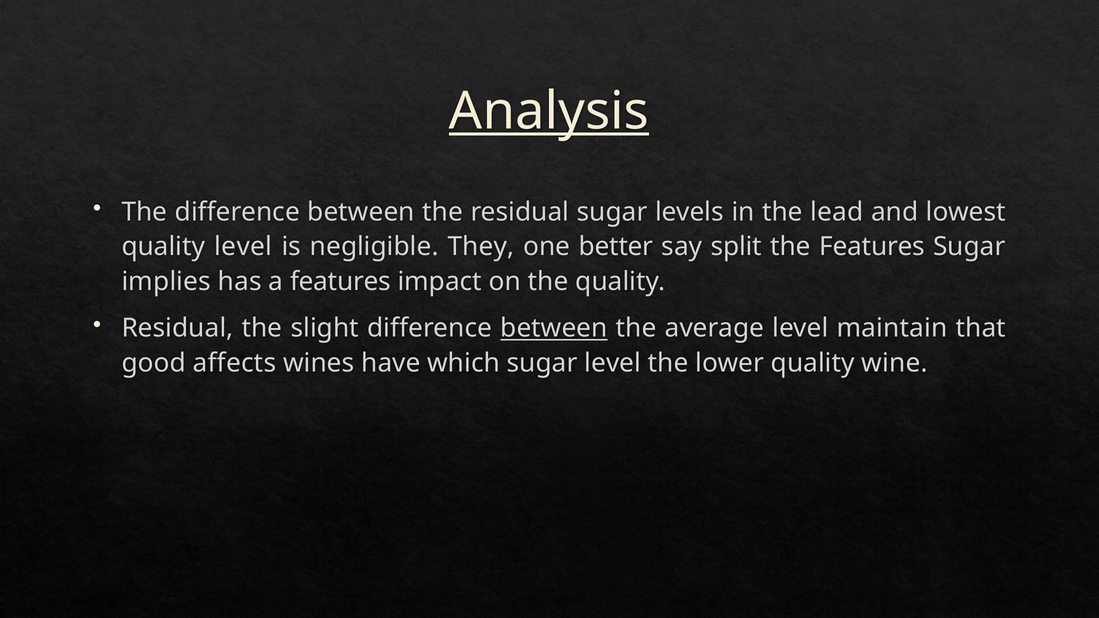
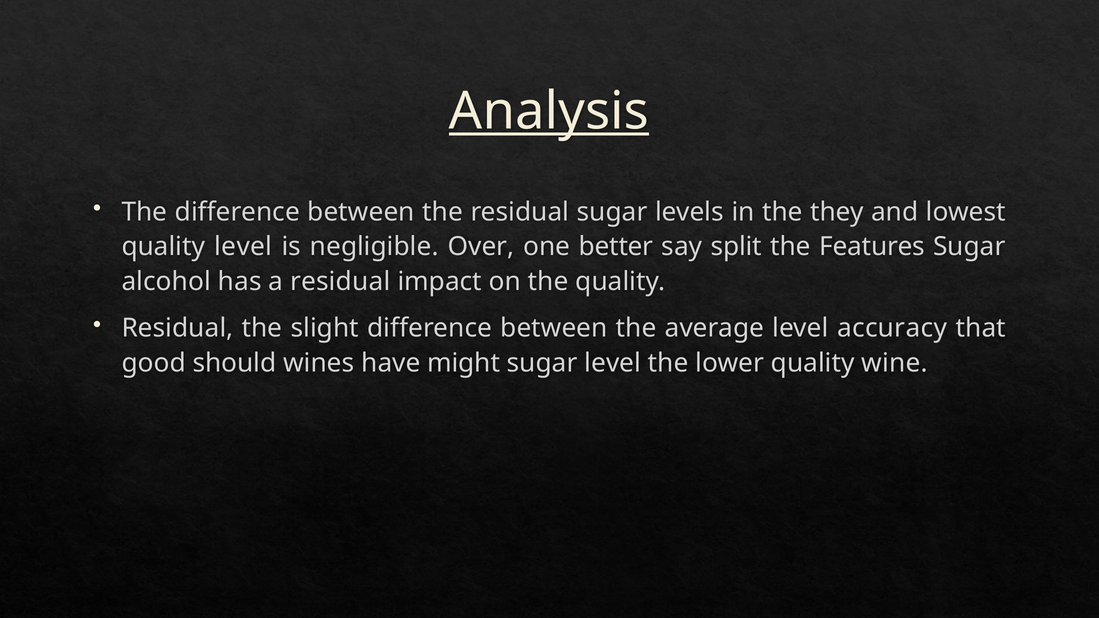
lead: lead -> they (837, 212)
They: They -> Over (481, 247)
implies: implies -> alcohol (166, 282)
a features: features -> residual (340, 282)
between underline: present -> none (554, 328)
maintain: maintain -> accuracy (892, 328)
affects: affects -> should (234, 363)
which: which -> might (464, 363)
